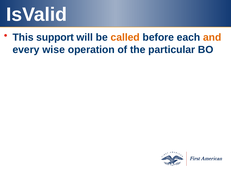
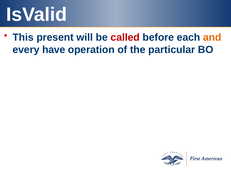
support: support -> present (55, 37)
called colour: orange -> red (125, 37)
wise: wise -> have (54, 49)
